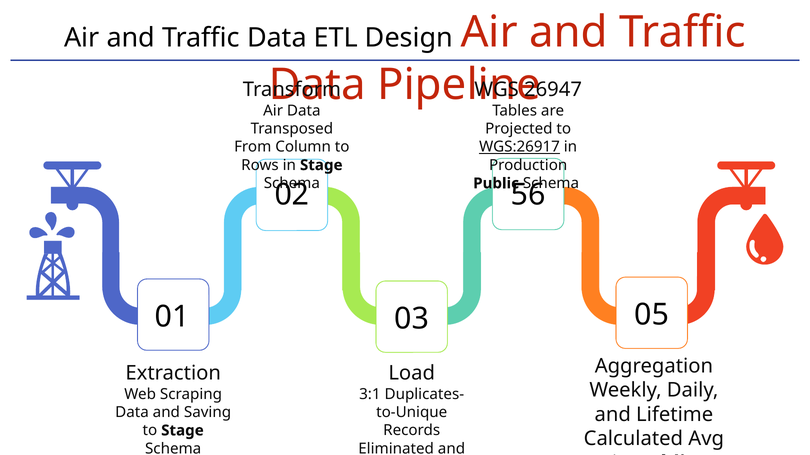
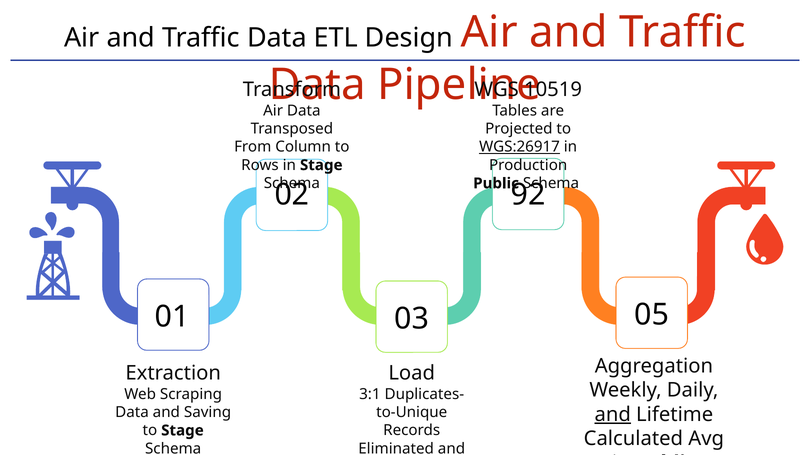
26947: 26947 -> 10519 (553, 90)
56: 56 -> 92 (528, 195)
and underline: none -> present (613, 415)
